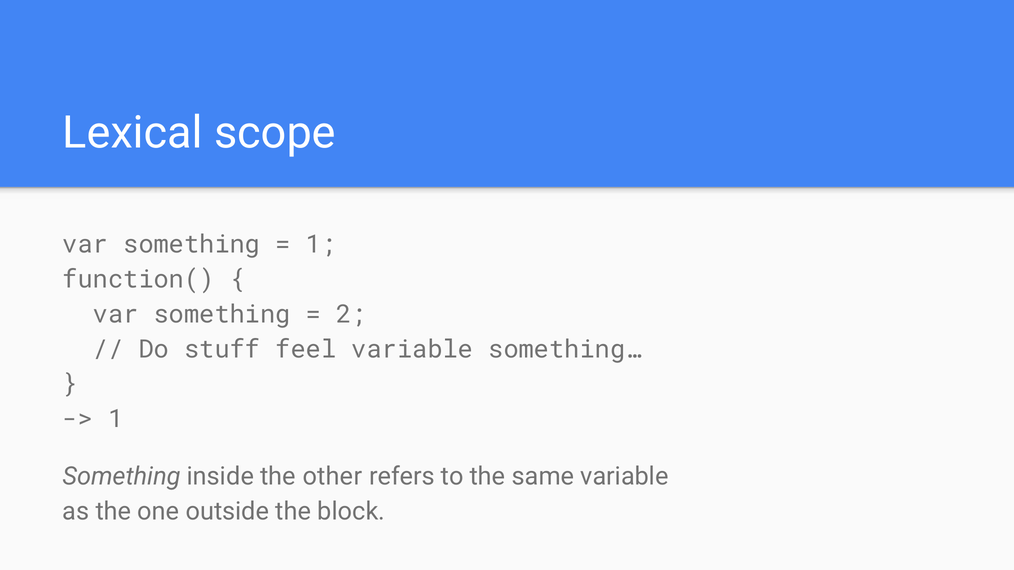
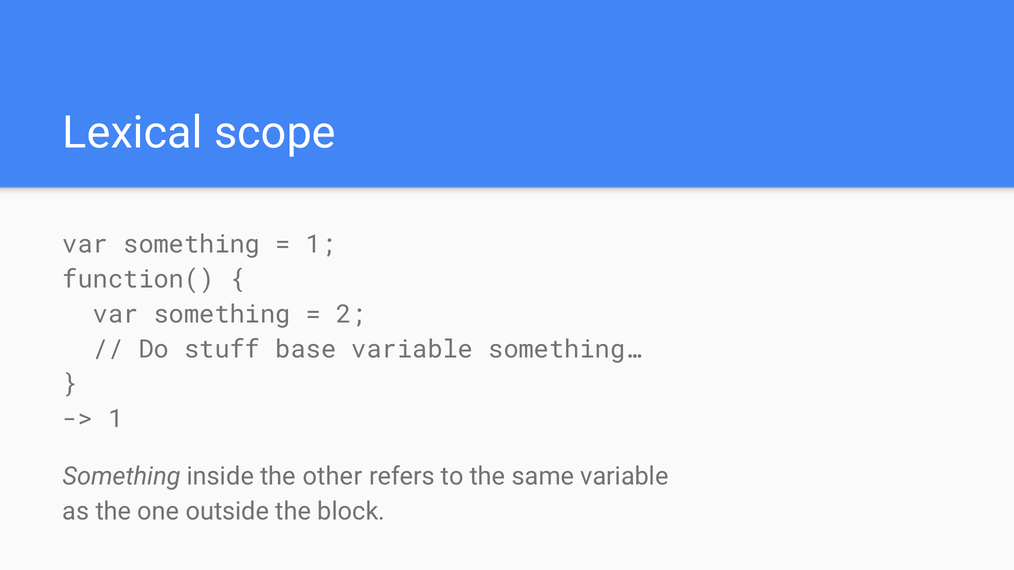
feel: feel -> base (306, 349)
